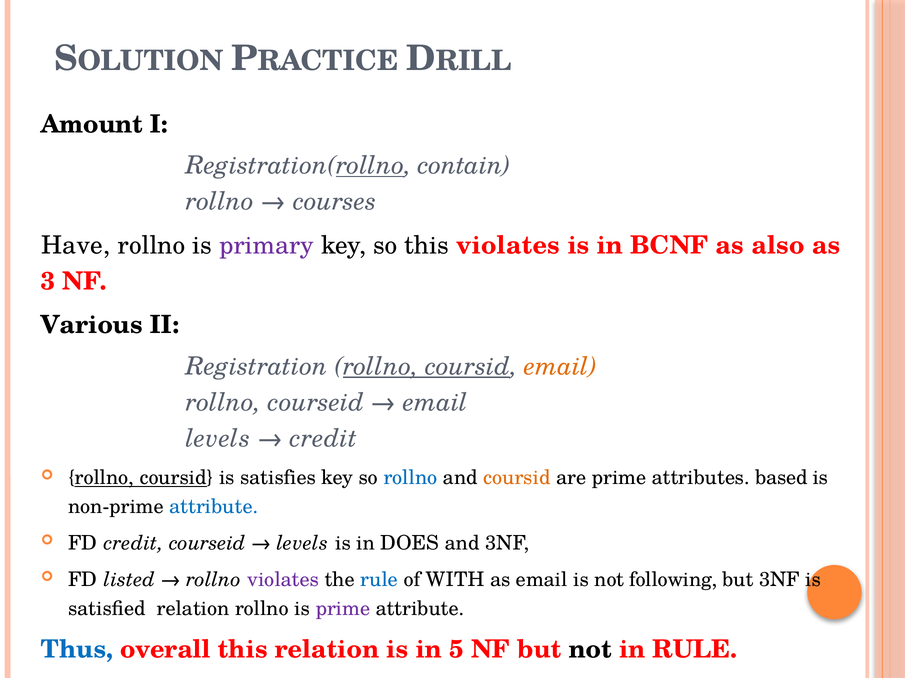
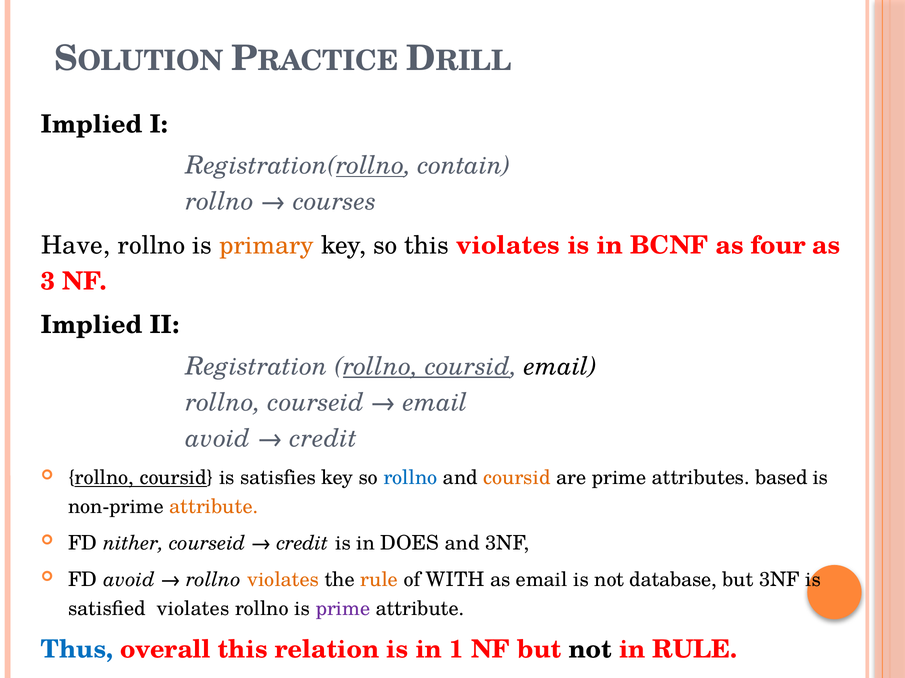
Amount: Amount -> Implied (92, 124)
primary colour: purple -> orange (266, 246)
also: also -> four (778, 246)
Various: Various -> Implied (92, 326)
email colour: orange -> black (561, 367)
levels: levels -> avoid (218, 439)
attribute colour: blue -> orange (214, 507)
FD credit: credit -> nither (134, 544)
levels: levels -> credit (303, 544)
FD listed: listed -> avoid (129, 580)
violates colour: purple -> orange (283, 580)
rule colour: blue -> orange (379, 580)
following: following -> database (673, 580)
satisfied relation: relation -> violates (193, 609)
5: 5 -> 1 (457, 650)
